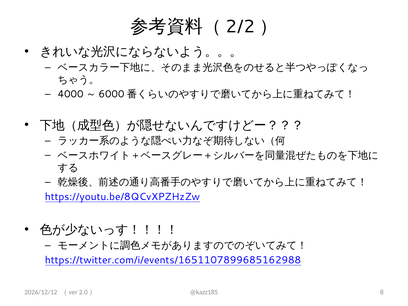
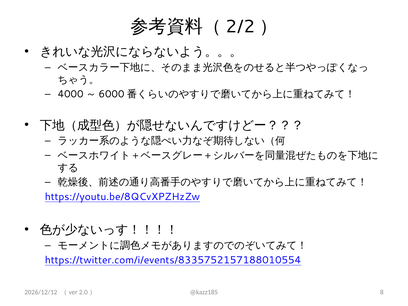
https://twitter.com/i/events/1651107899685162988: https://twitter.com/i/events/1651107899685162988 -> https://twitter.com/i/events/8335752157188010554 (173, 260)
